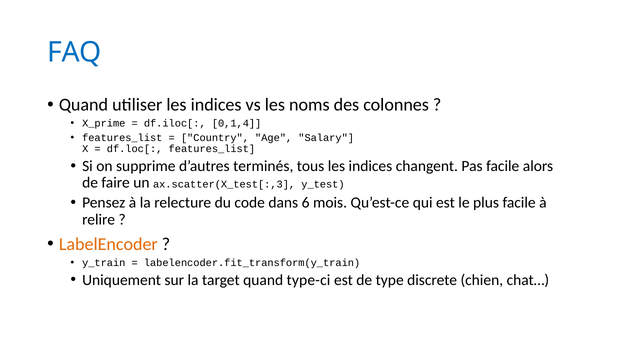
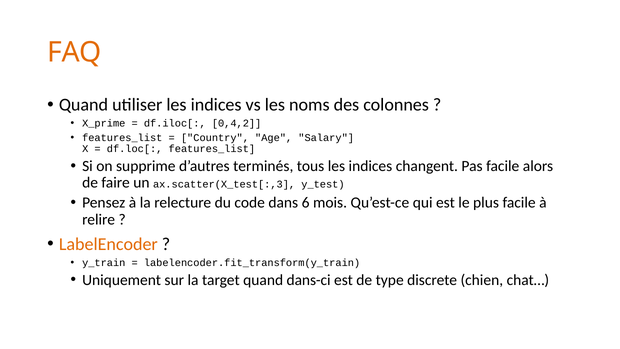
FAQ colour: blue -> orange (74, 52)
0,1,4: 0,1,4 -> 0,4,2 (237, 123)
type-ci: type-ci -> dans-ci (309, 280)
